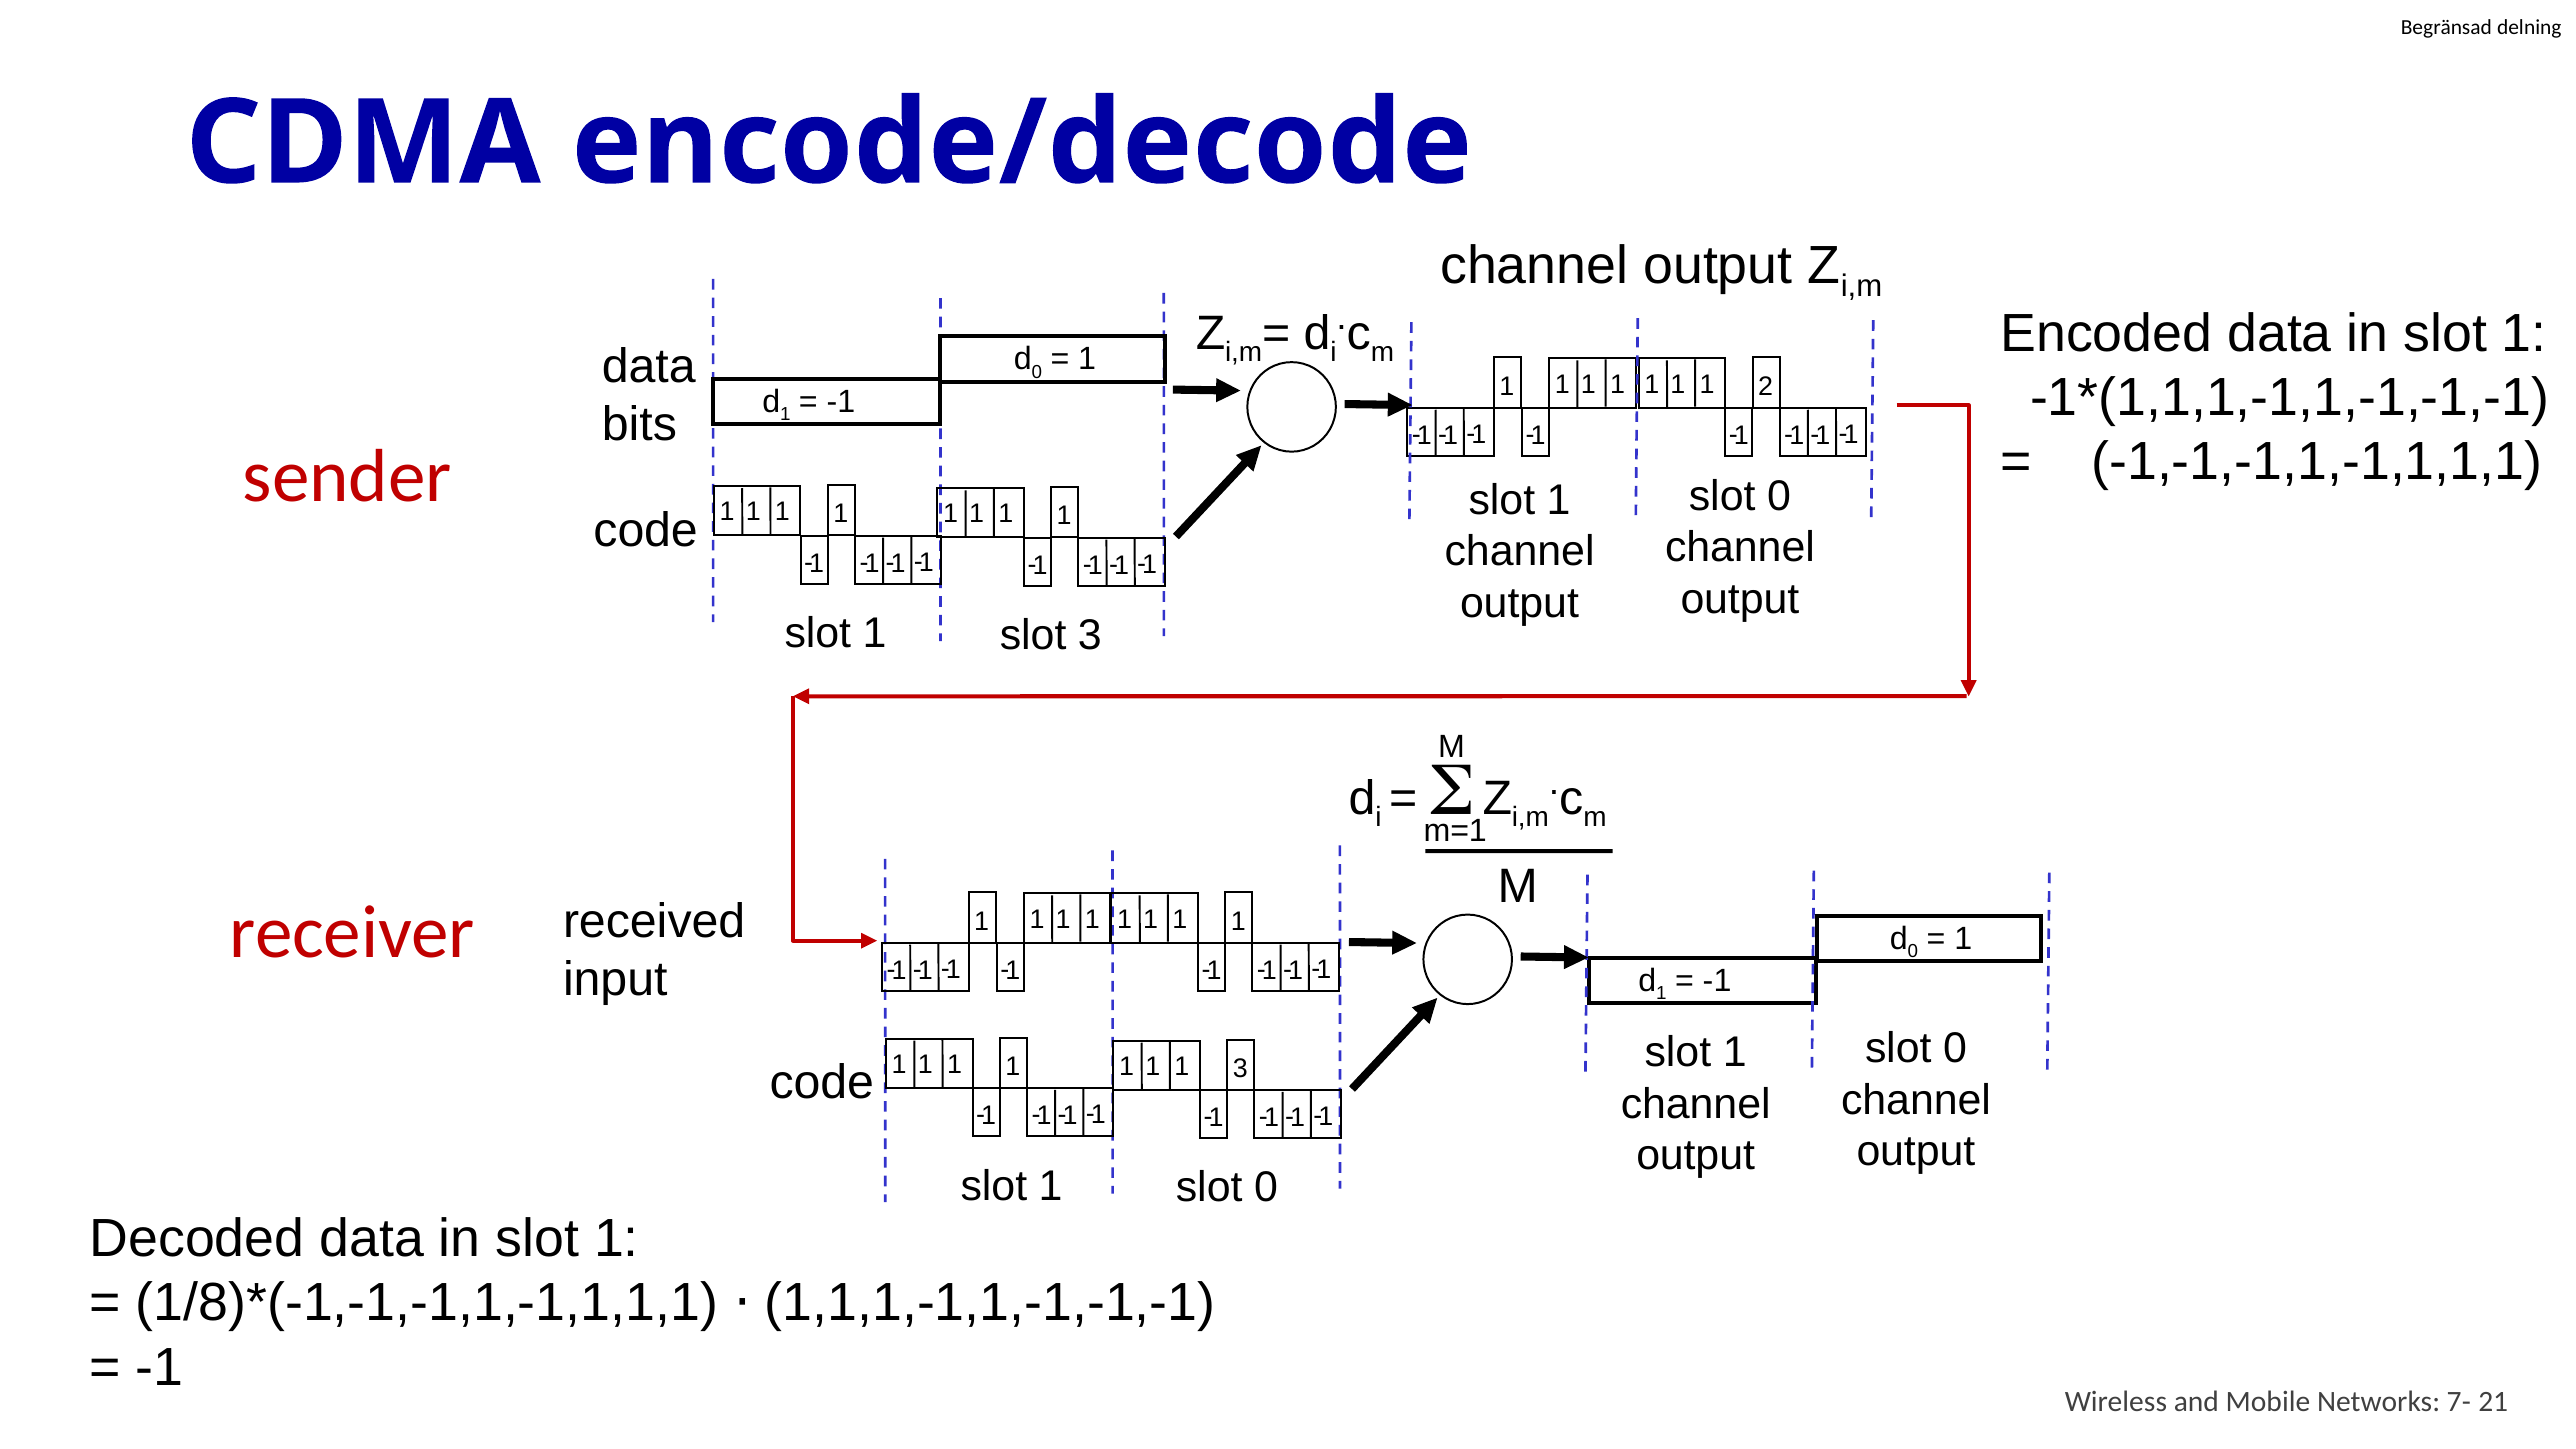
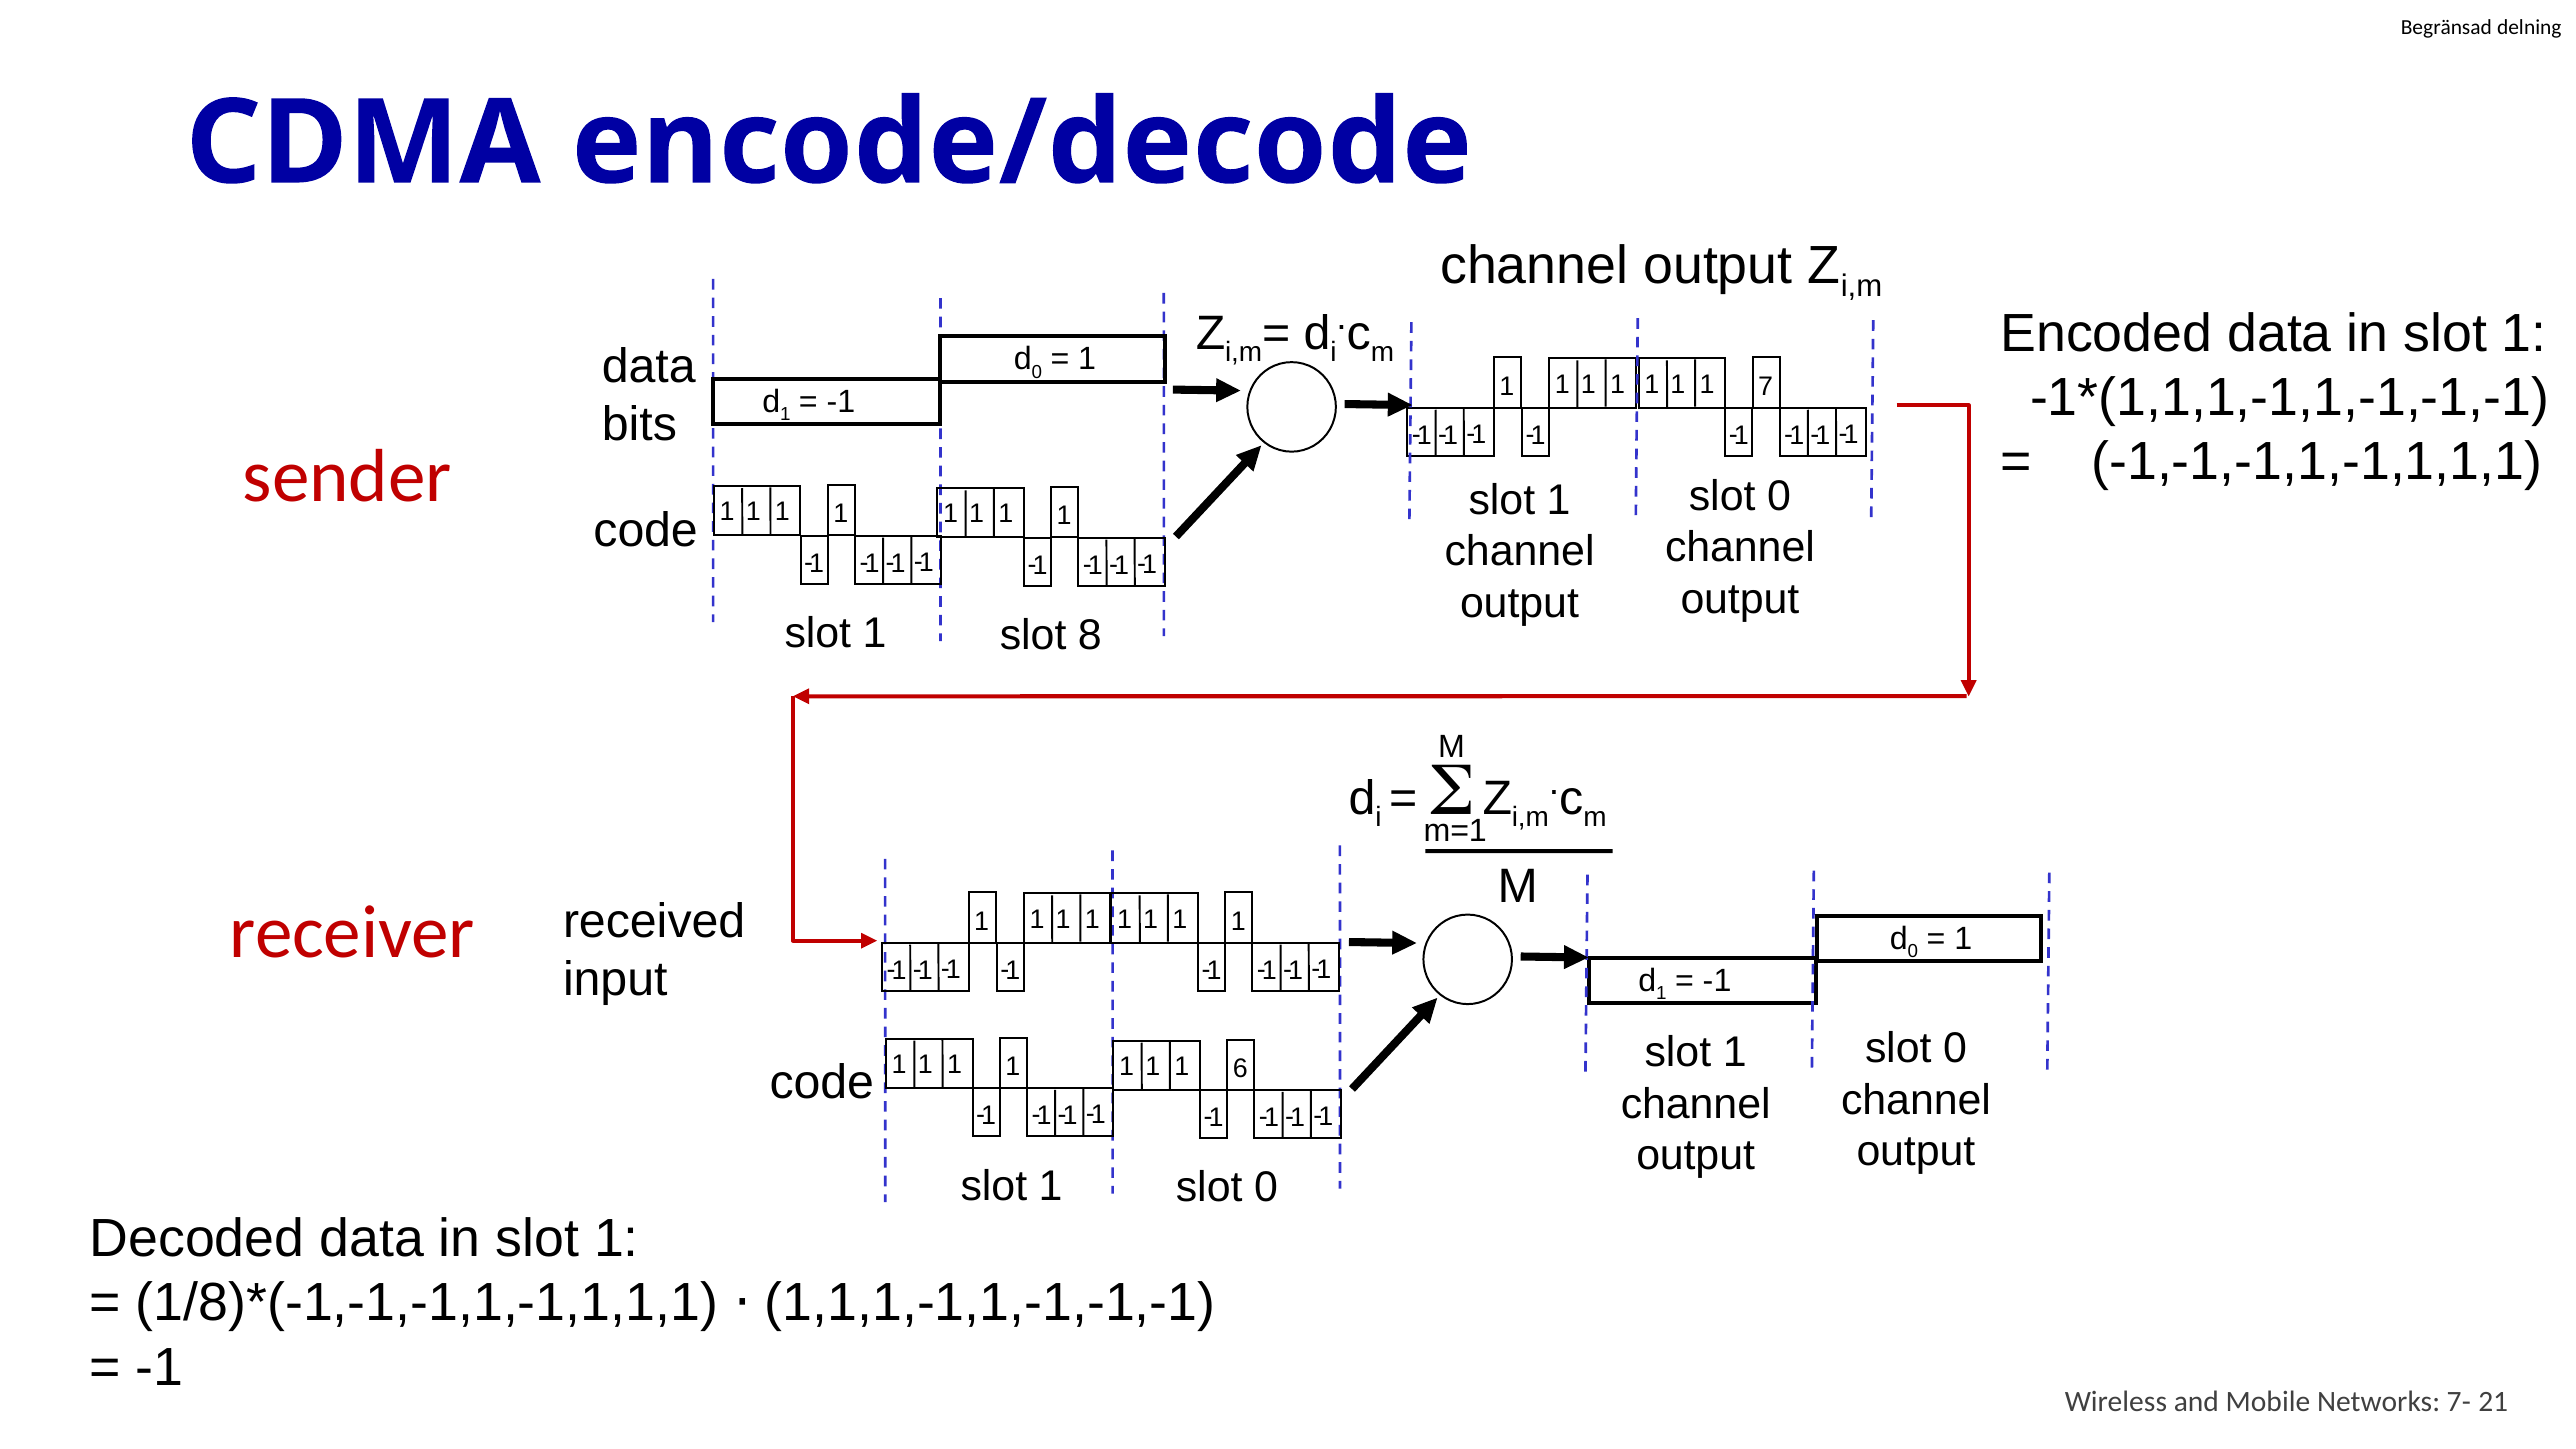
2: 2 -> 7 (1765, 386)
slot 3: 3 -> 8 (1090, 635)
1 3: 3 -> 6 (1240, 1068)
